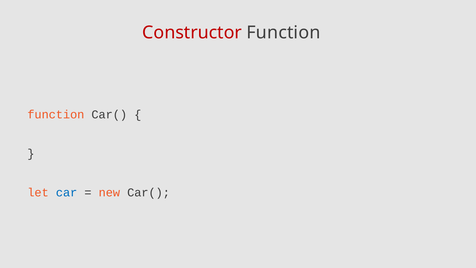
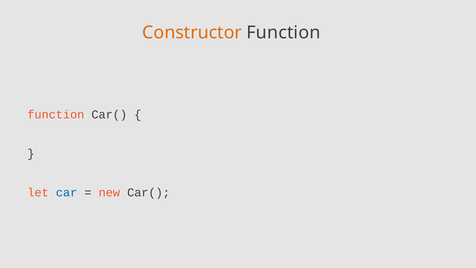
Constructor colour: red -> orange (192, 33)
